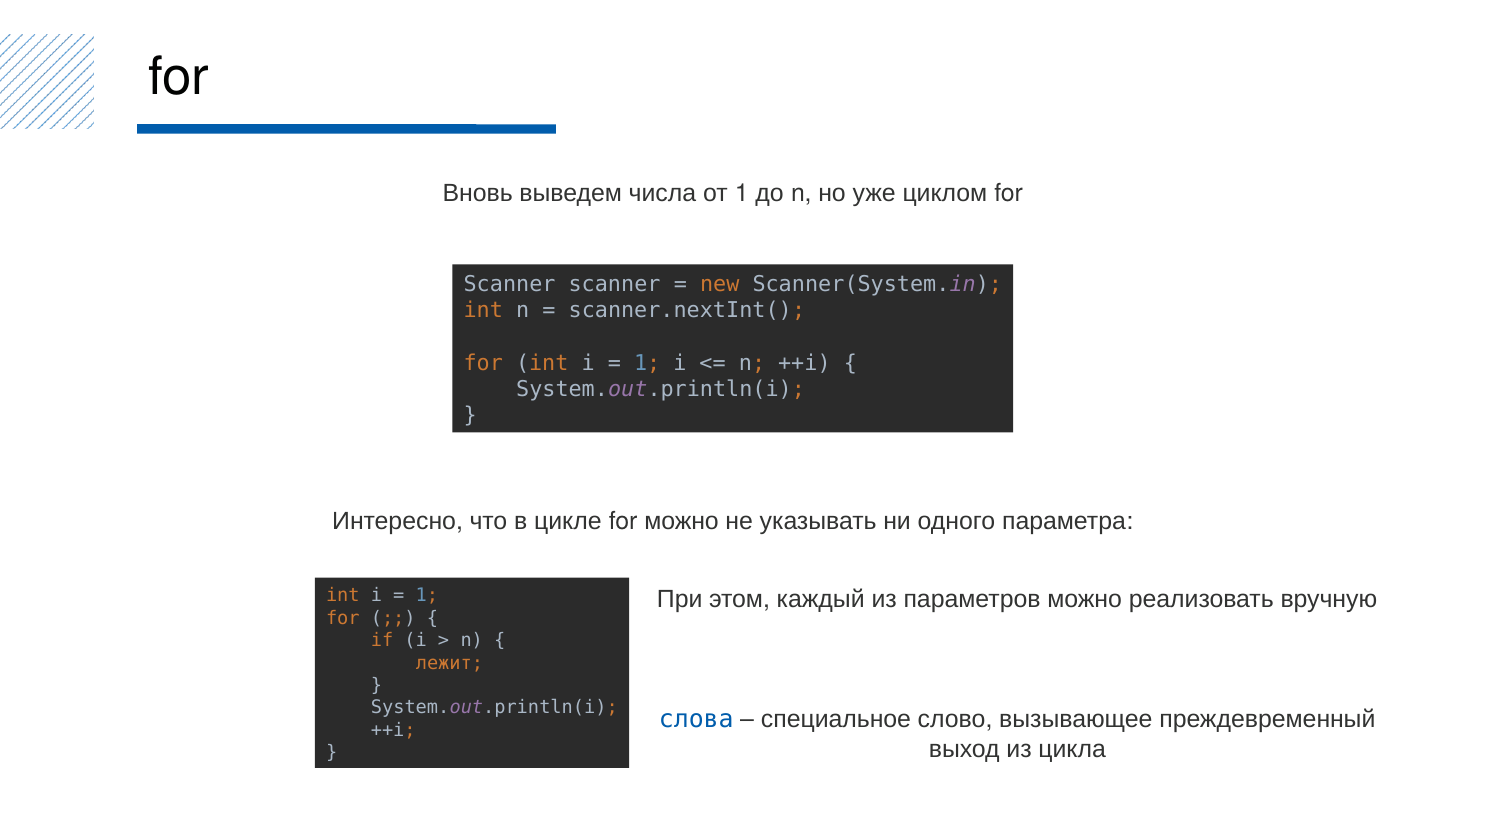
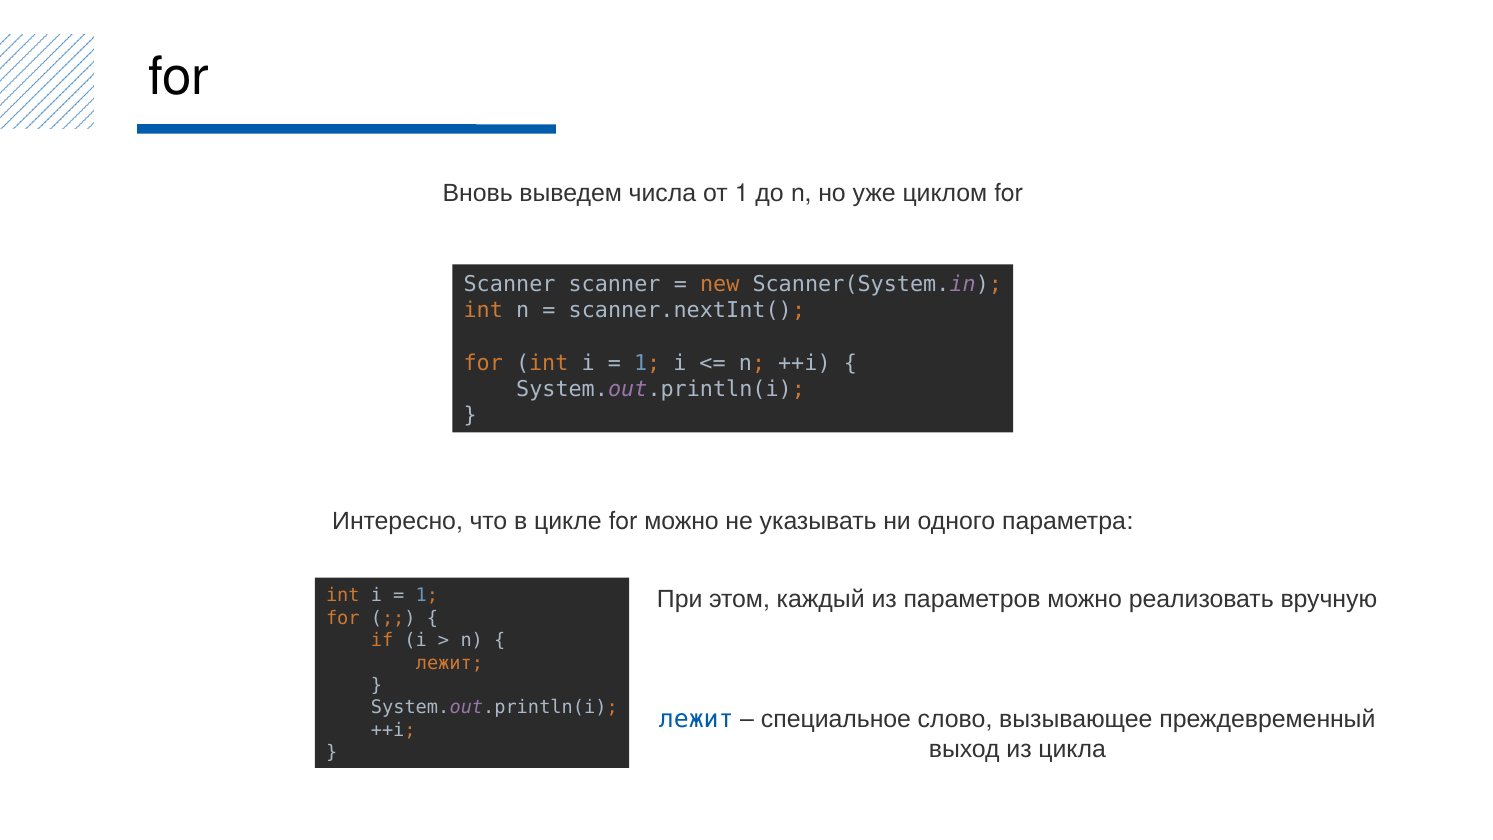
слова: слова -> лежит (696, 719)
